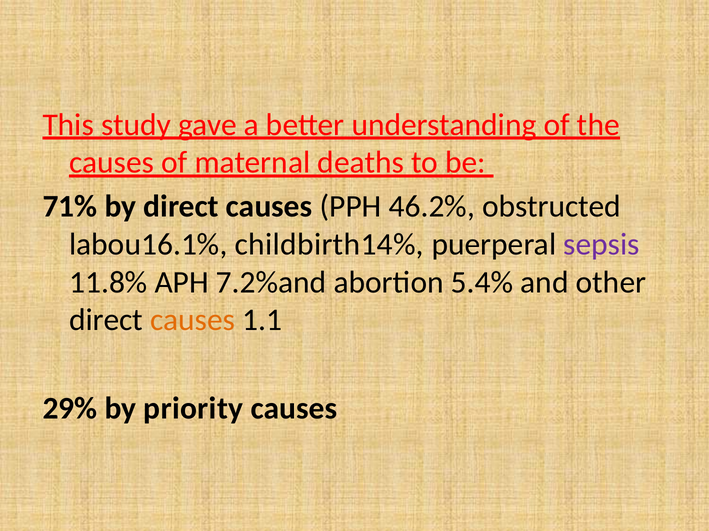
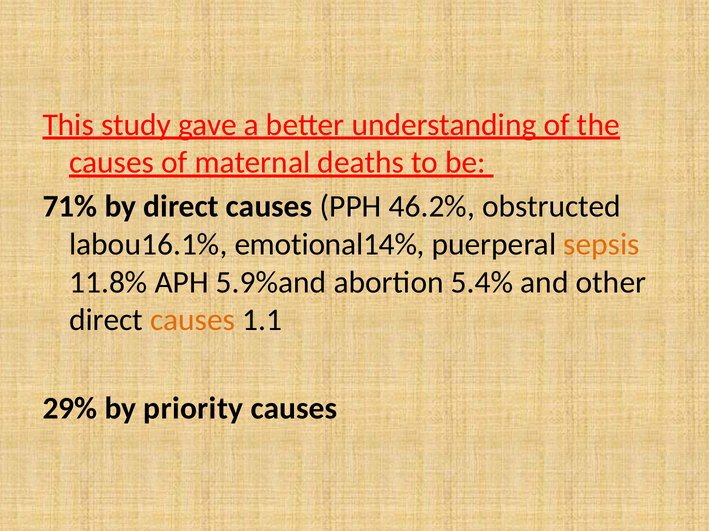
childbirth14%: childbirth14% -> emotional14% (330, 245)
sepsis colour: purple -> orange (601, 245)
7.2%and: 7.2%and -> 5.9%and (271, 283)
